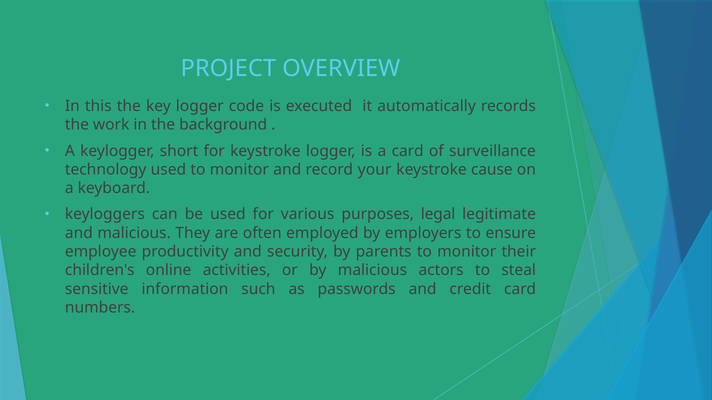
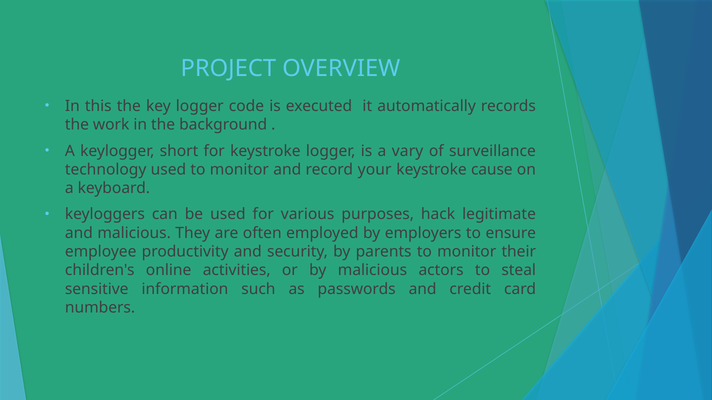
a card: card -> vary (408, 151)
legal: legal -> hack (438, 215)
